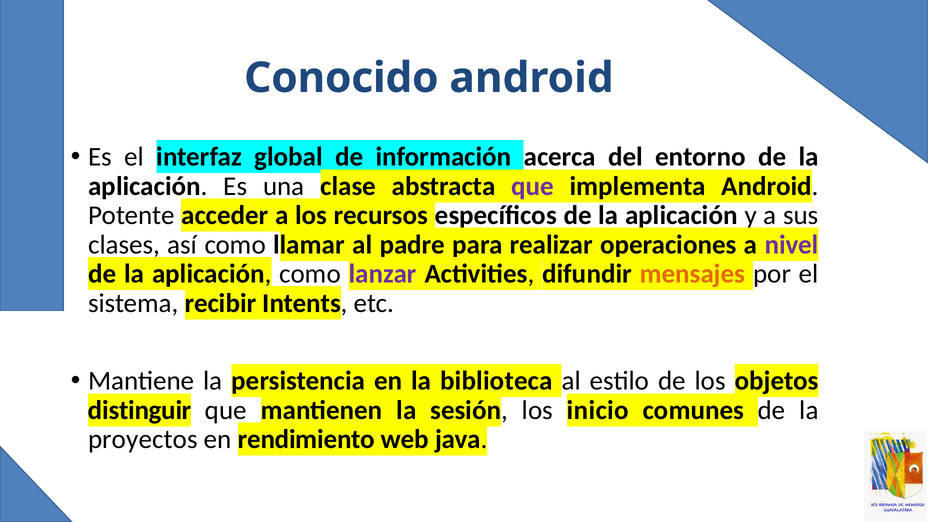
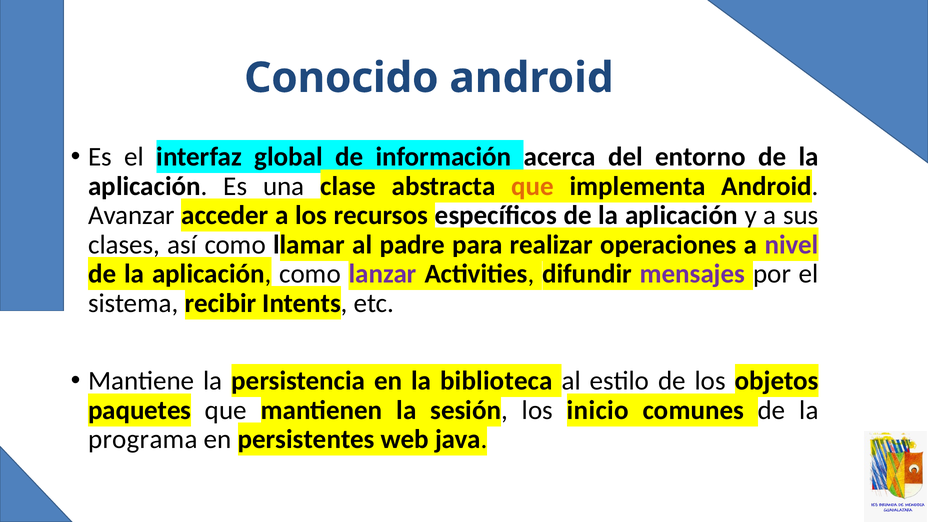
que colour: purple -> orange (533, 186)
Potente: Potente -> Avanzar (131, 215)
mensajes colour: orange -> purple (692, 274)
distinguir: distinguir -> paquetes (140, 410)
proyectos: proyectos -> programa (143, 439)
rendimiento: rendimiento -> persistentes (306, 439)
